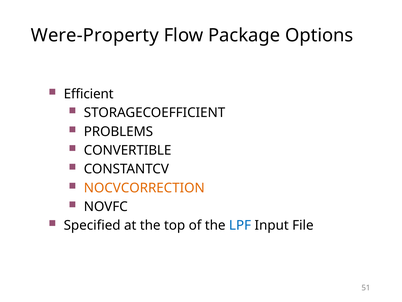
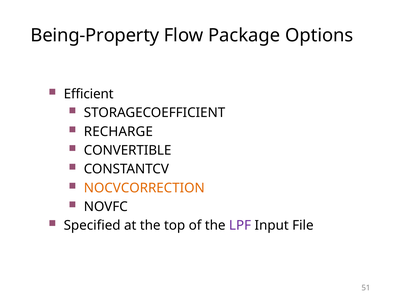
Were-Property: Were-Property -> Being-Property (95, 35)
PROBLEMS: PROBLEMS -> RECHARGE (118, 131)
LPF colour: blue -> purple (240, 225)
